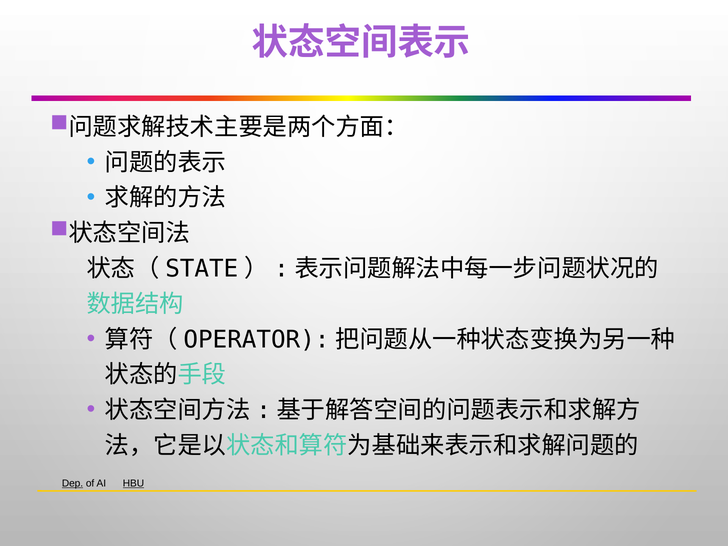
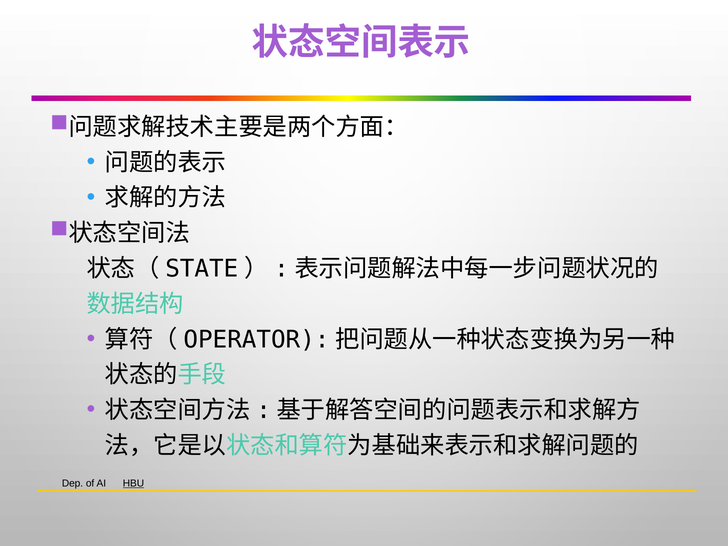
Dep underline: present -> none (73, 484)
